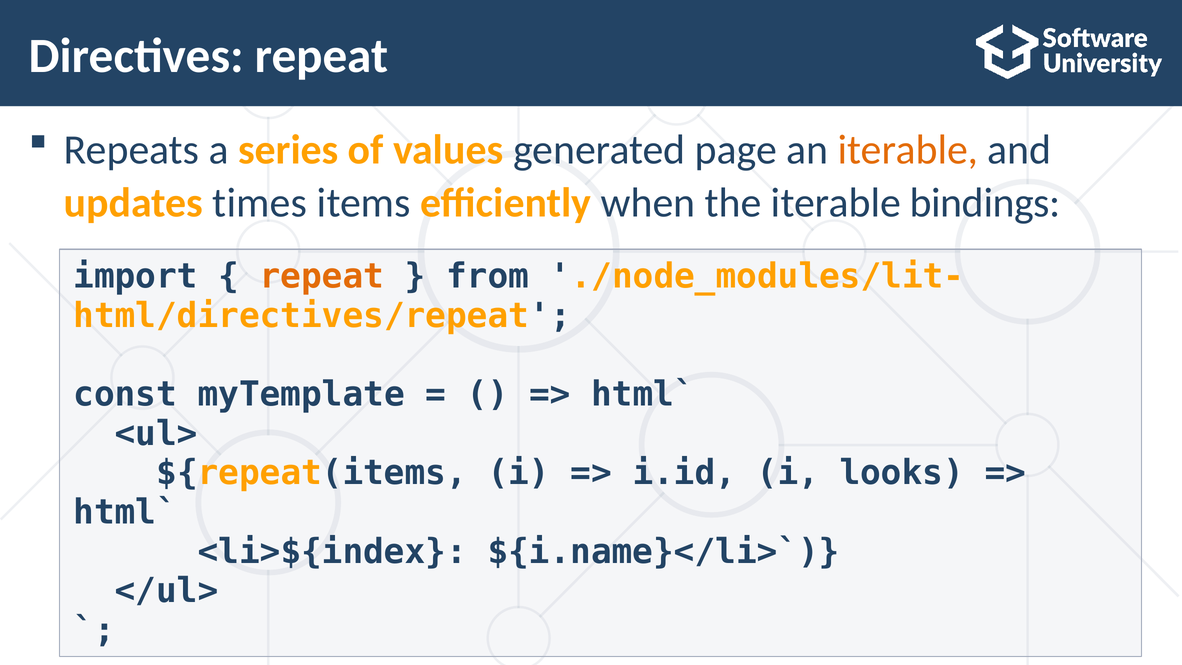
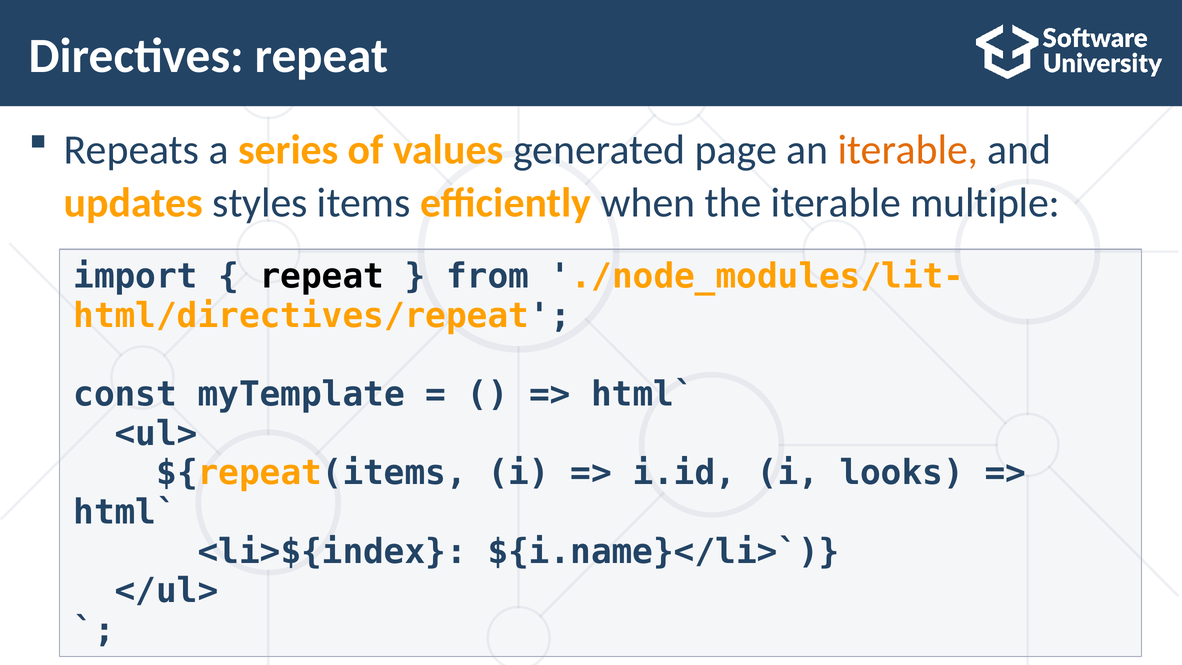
times: times -> styles (260, 203)
bindings: bindings -> multiple (985, 203)
repeat colour: orange -> black (322, 276)
